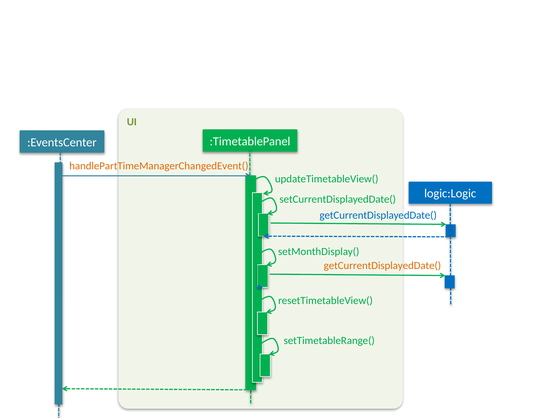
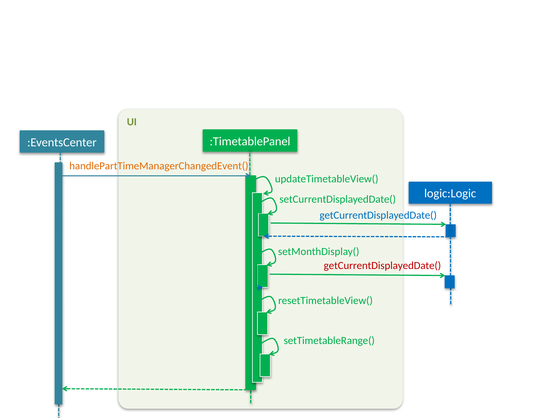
getCurrentDisplayedDate( colour: orange -> red (382, 266)
